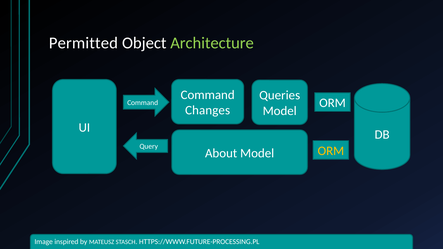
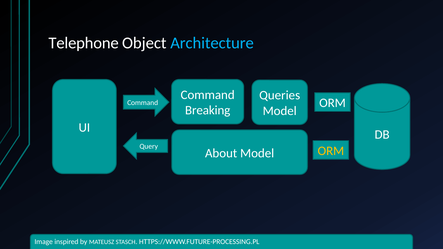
Permitted: Permitted -> Telephone (84, 43)
Architecture colour: light green -> light blue (212, 43)
Changes: Changes -> Breaking (208, 110)
